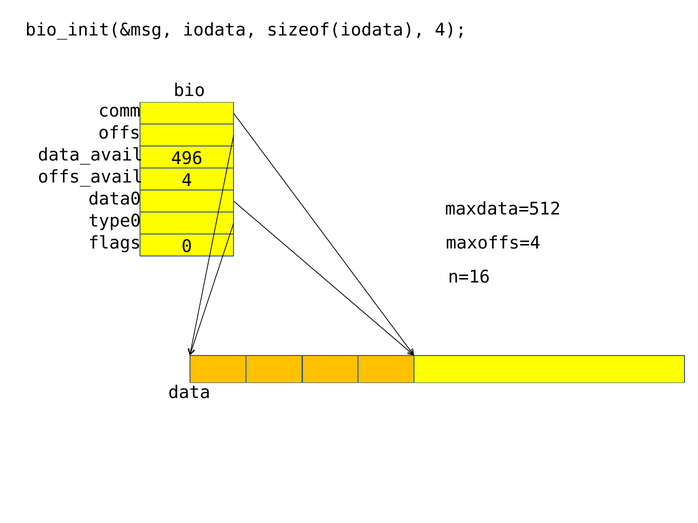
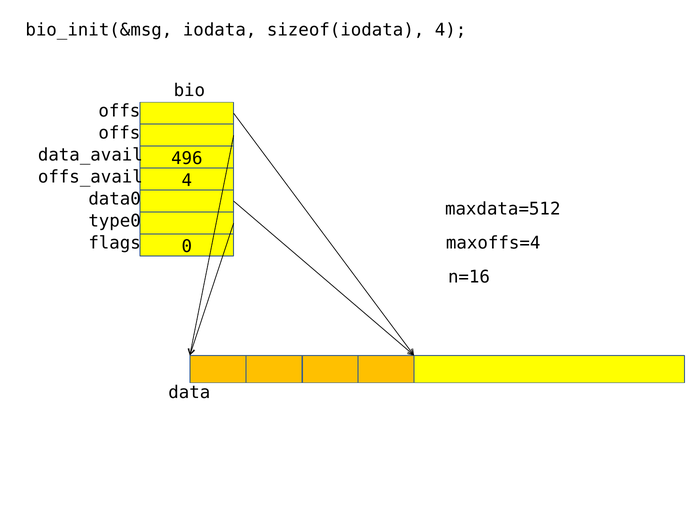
comm: comm -> offs (119, 111)
